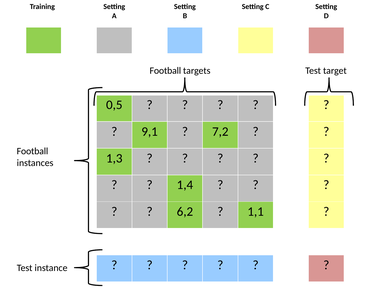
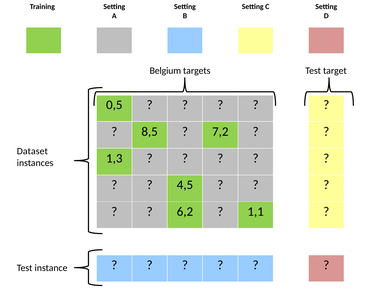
Football: Football -> Belgium (165, 71)
9,1: 9,1 -> 8,5 (150, 131)
Football: Football -> Dataset (32, 151)
1,4: 1,4 -> 4,5 (185, 185)
